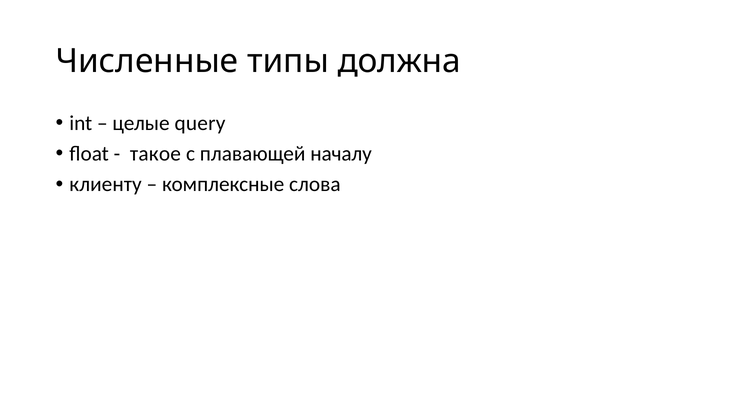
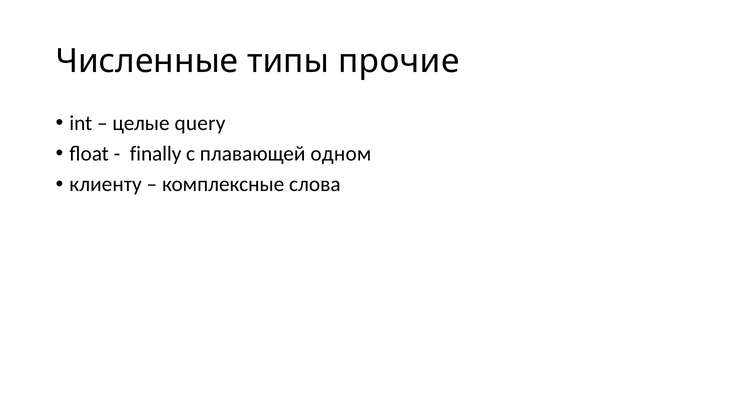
должна: должна -> прочие (399, 61)
такое: такое -> finally (156, 154)
началу: началу -> одном (341, 154)
